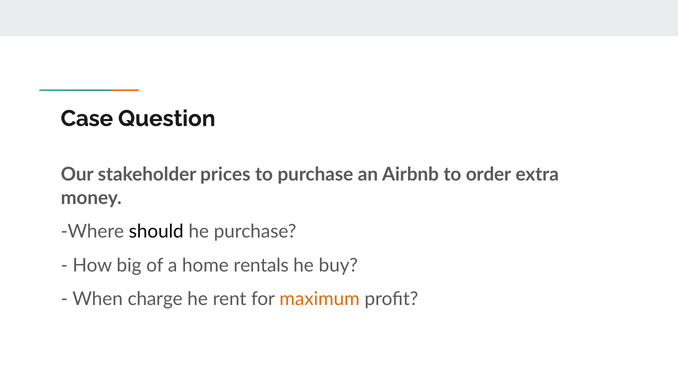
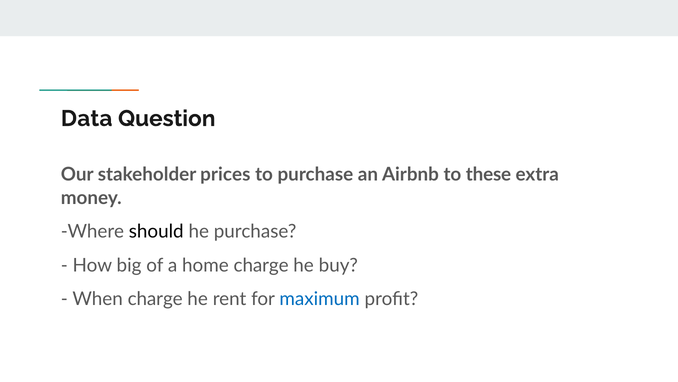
Case: Case -> Data (87, 118)
order: order -> these (489, 174)
home rentals: rentals -> charge (261, 265)
maximum colour: orange -> blue (320, 299)
